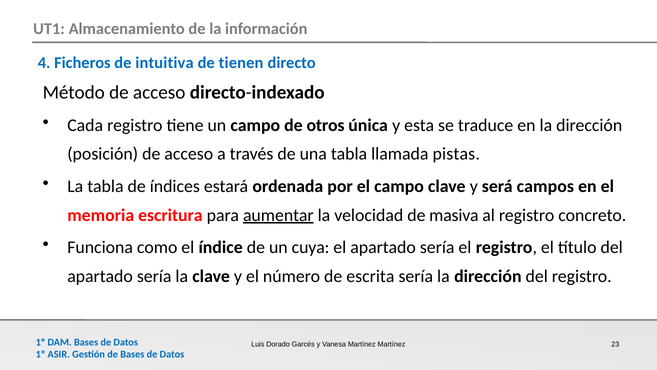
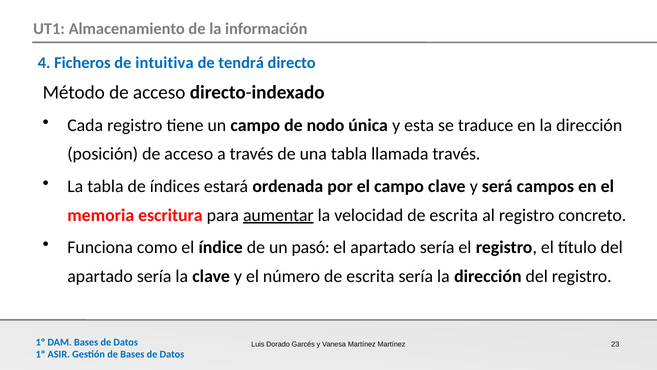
tienen: tienen -> tendrá (241, 63)
otros: otros -> nodo (326, 125)
llamada pistas: pistas -> través (456, 154)
velocidad de masiva: masiva -> escrita (454, 215)
cuya: cuya -> pasó (311, 247)
